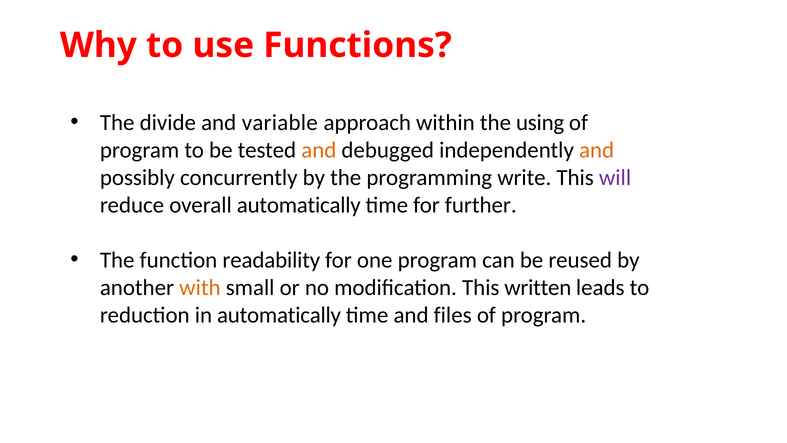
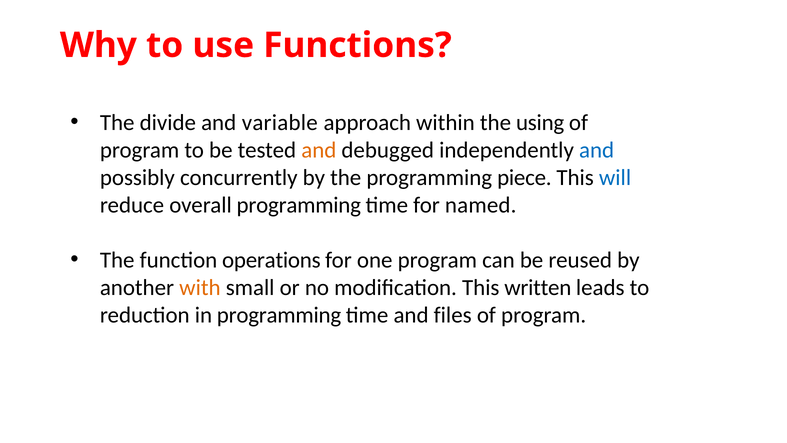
and colour: orange -> blue (597, 150)
write: write -> piece (524, 177)
will colour: purple -> blue (615, 177)
overall automatically: automatically -> programming (299, 205)
further: further -> named (481, 205)
readability: readability -> operations (271, 260)
in automatically: automatically -> programming (279, 315)
